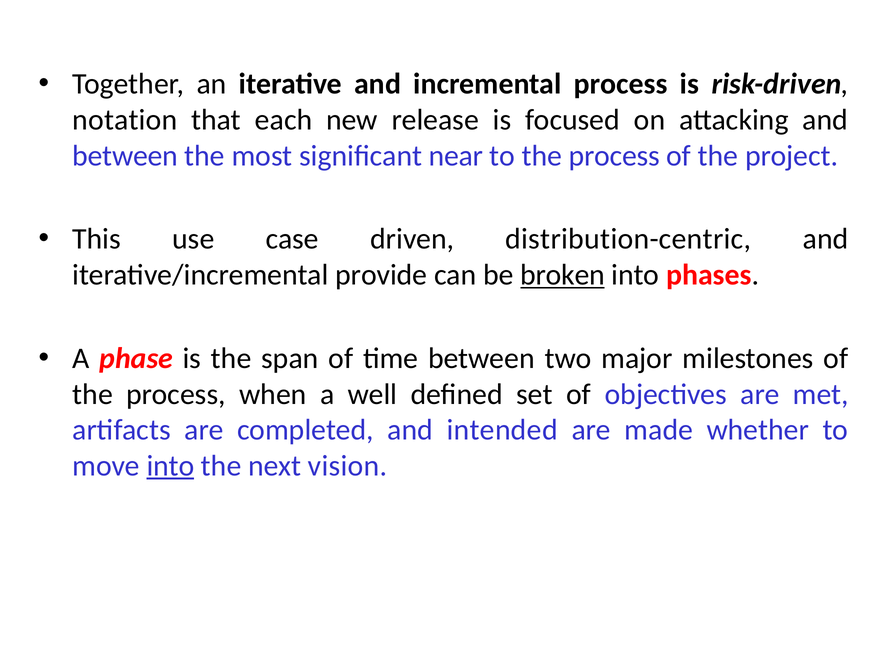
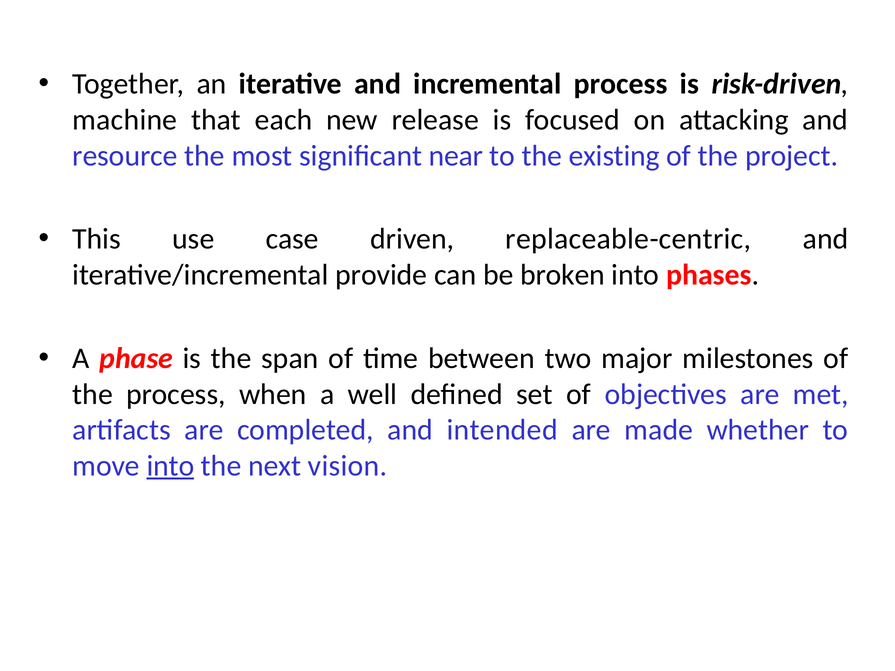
notation: notation -> machine (125, 120)
between: between -> resource (125, 156)
to the process: process -> existing (614, 156)
distribution-centric: distribution-centric -> replaceable-centric (628, 239)
broken underline: present -> none (563, 275)
